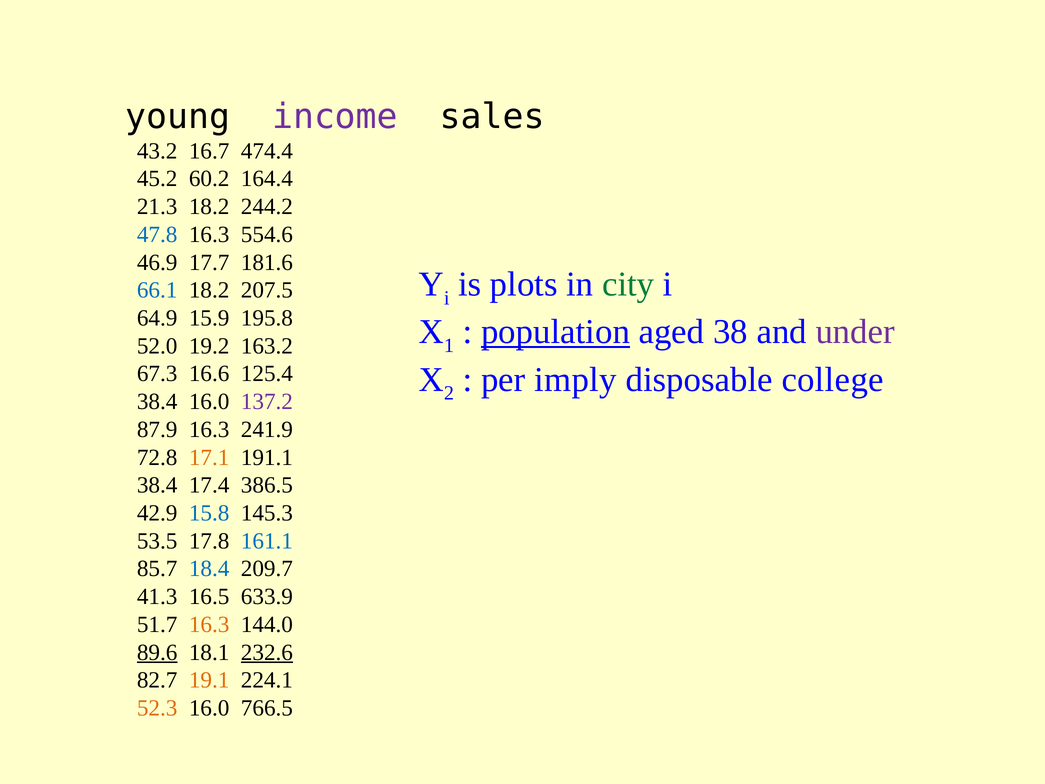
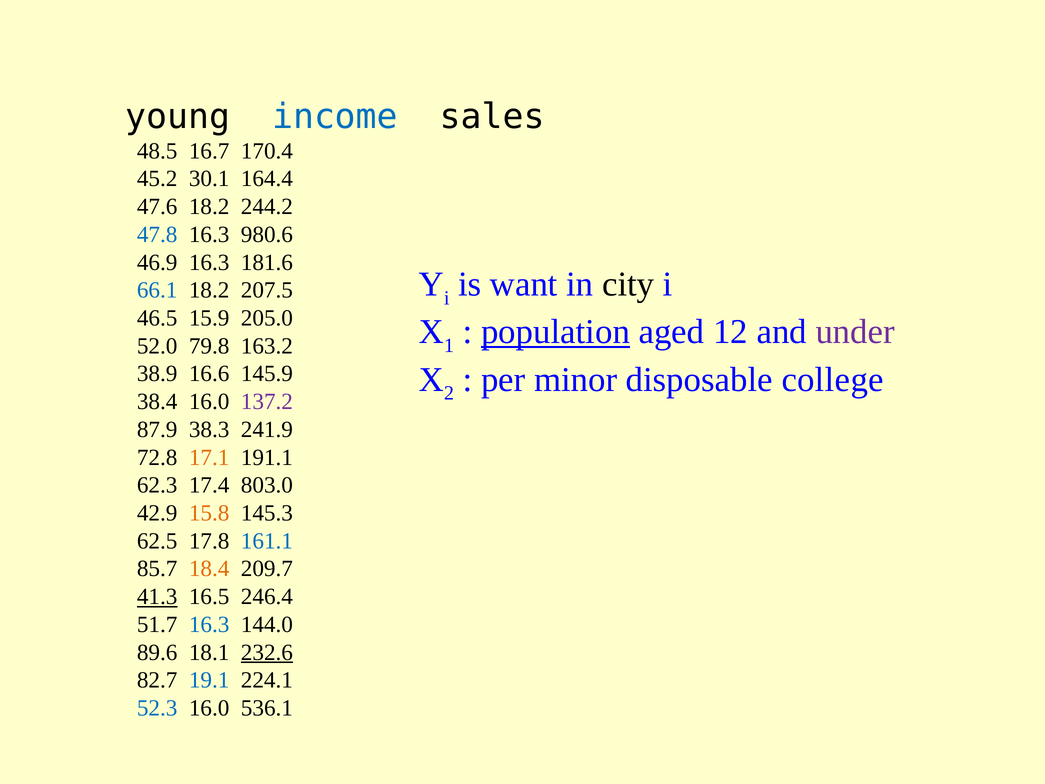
income colour: purple -> blue (335, 117)
43.2: 43.2 -> 48.5 (157, 151)
474.4: 474.4 -> 170.4 (267, 151)
60.2: 60.2 -> 30.1 (209, 179)
21.3: 21.3 -> 47.6 (157, 207)
554.6: 554.6 -> 980.6 (267, 234)
46.9 17.7: 17.7 -> 16.3 (209, 262)
plots: plots -> want (524, 284)
city colour: green -> black (628, 284)
64.9: 64.9 -> 46.5 (157, 318)
195.8: 195.8 -> 205.0 (267, 318)
38: 38 -> 12 (730, 332)
19.2: 19.2 -> 79.8 (209, 346)
67.3: 67.3 -> 38.9 (157, 374)
125.4: 125.4 -> 145.9 (267, 374)
imply: imply -> minor (576, 379)
87.9 16.3: 16.3 -> 38.3 (209, 429)
38.4: 38.4 -> 62.3 (157, 485)
386.5: 386.5 -> 803.0 (267, 485)
15.8 colour: blue -> orange (209, 513)
53.5: 53.5 -> 62.5 (157, 541)
18.4 colour: blue -> orange (209, 569)
41.3 underline: none -> present (157, 597)
633.9: 633.9 -> 246.4 (267, 597)
16.3 colour: orange -> blue (209, 624)
89.6 underline: present -> none (157, 652)
19.1 colour: orange -> blue (209, 680)
52.3 colour: orange -> blue (157, 708)
766.5: 766.5 -> 536.1 (267, 708)
